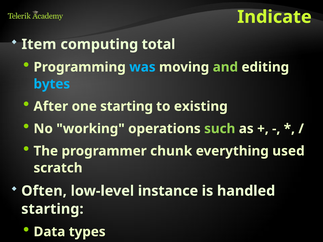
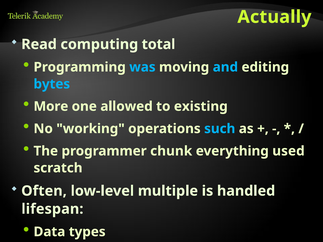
Indicate: Indicate -> Actually (274, 17)
Item: Item -> Read (39, 44)
and colour: light green -> light blue (225, 67)
After: After -> More (51, 106)
one starting: starting -> allowed (127, 106)
such colour: light green -> light blue (220, 129)
instance: instance -> multiple (168, 191)
starting: starting -> lifespan (52, 209)
